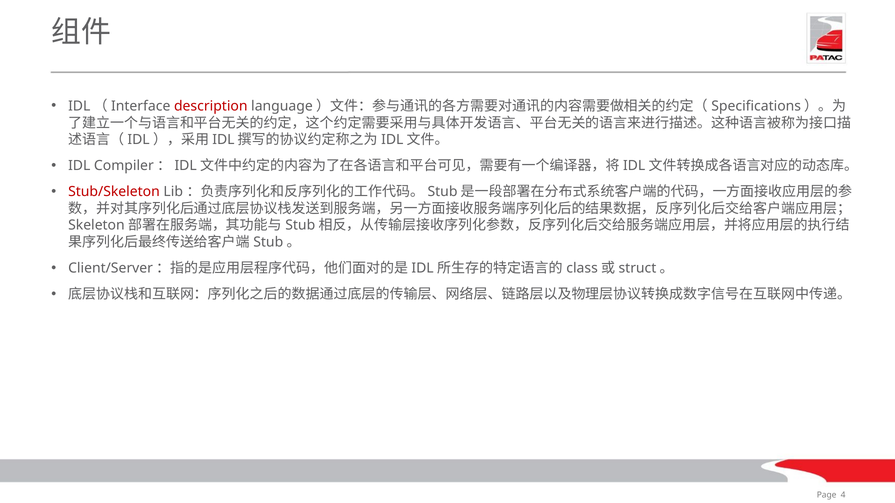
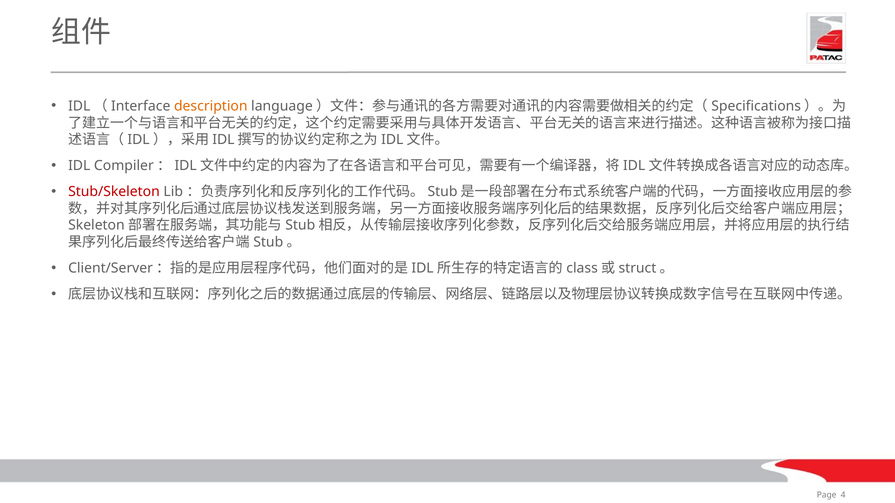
description colour: red -> orange (211, 106)
